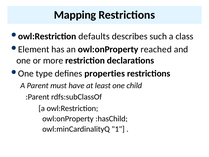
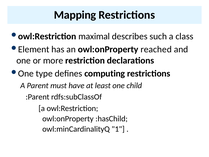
defaults: defaults -> maximal (94, 36)
properties: properties -> computing (105, 73)
